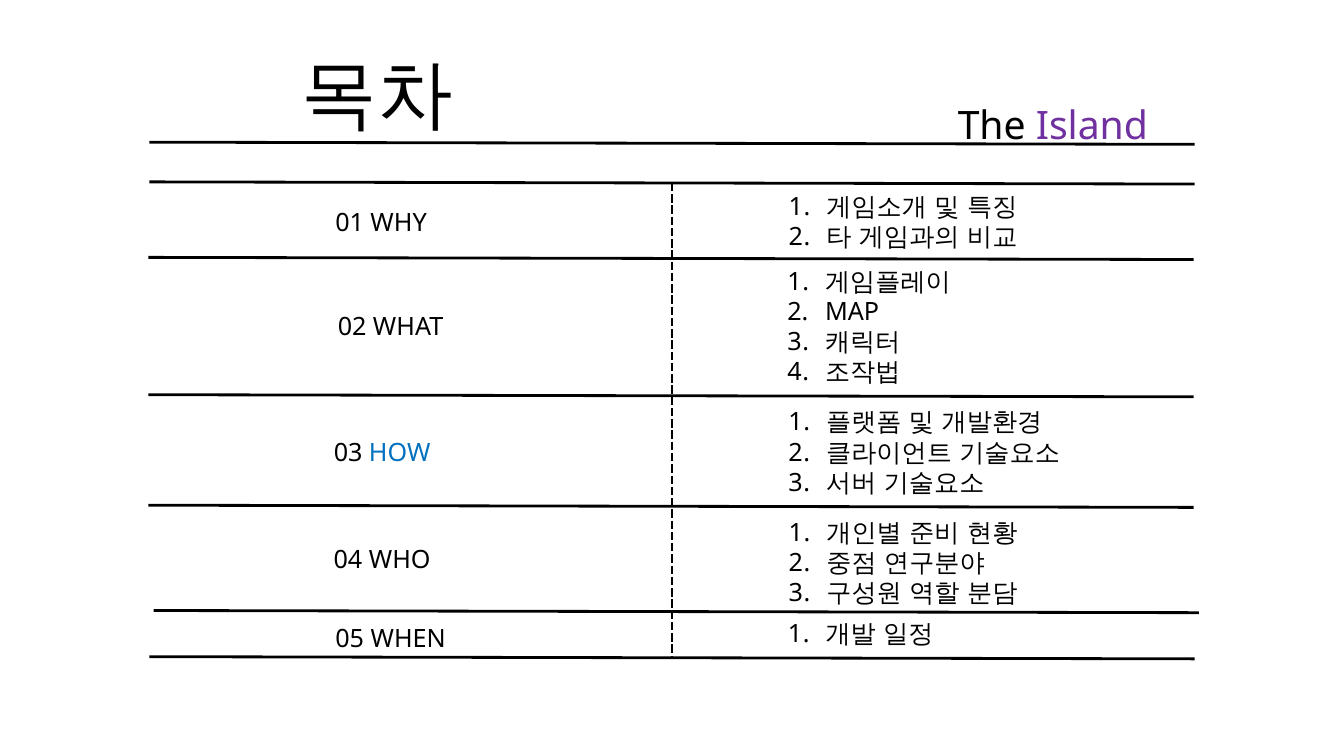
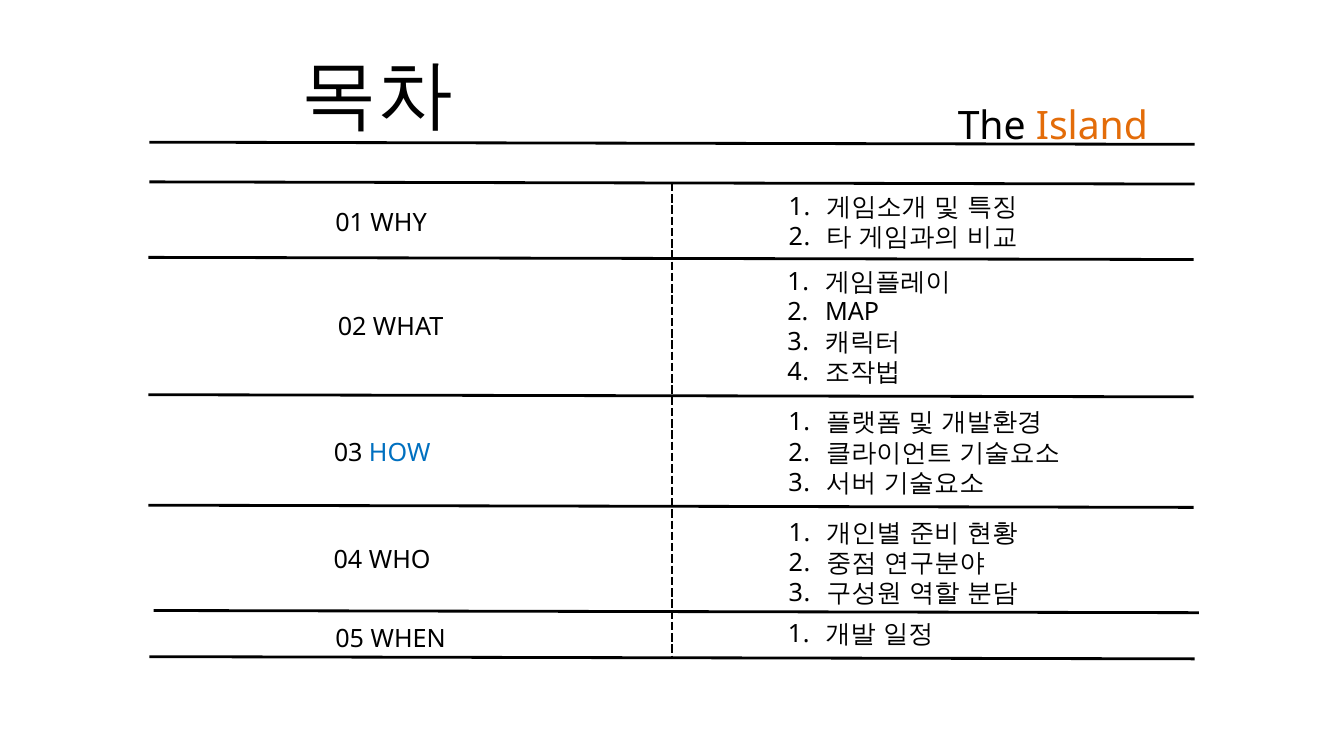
Island colour: purple -> orange (1092, 127)
